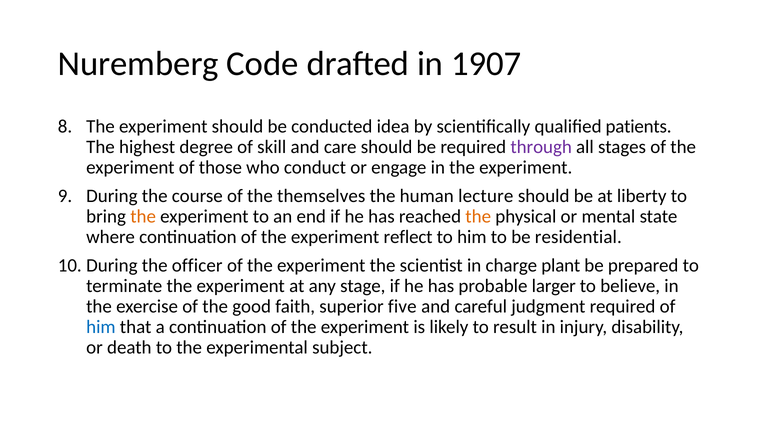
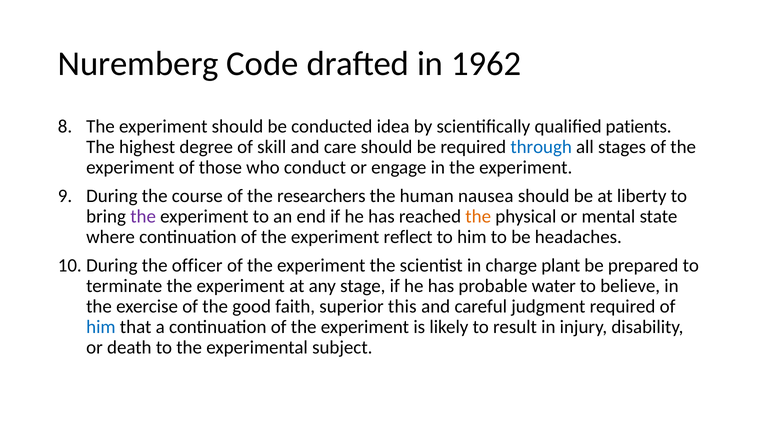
1907: 1907 -> 1962 (486, 64)
through colour: purple -> blue (541, 147)
themselves: themselves -> researchers (321, 196)
lecture: lecture -> nausea (486, 196)
the colour: orange -> purple (143, 216)
residential: residential -> headaches (578, 237)
larger: larger -> water (554, 285)
five: five -> this (402, 306)
